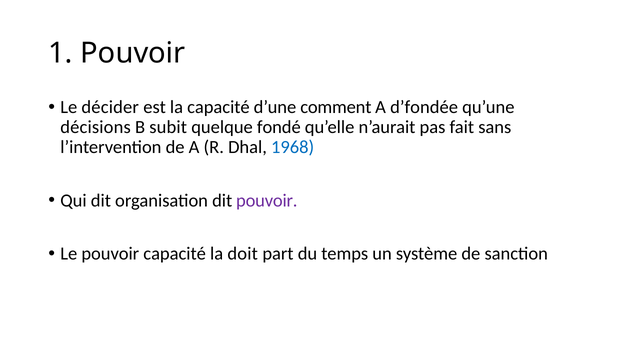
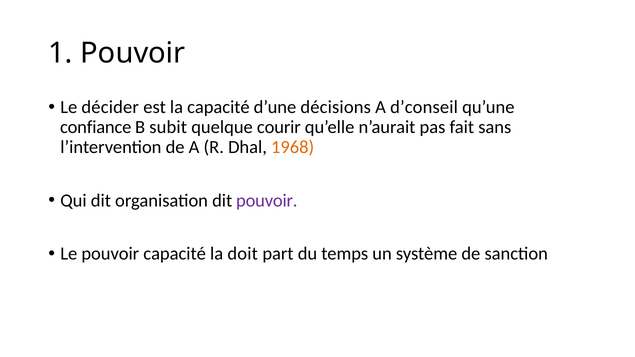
comment: comment -> décisions (336, 107)
d’fondée: d’fondée -> d’conseil (424, 107)
décisions: décisions -> confiance (96, 127)
fondé: fondé -> courir (279, 127)
1968 colour: blue -> orange (293, 147)
